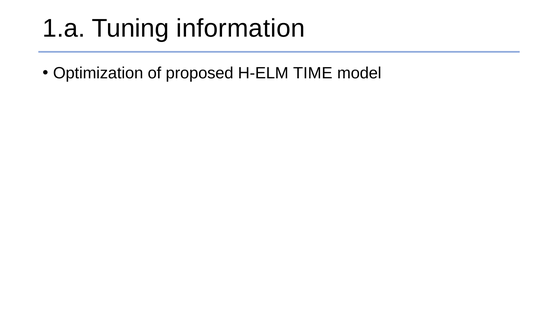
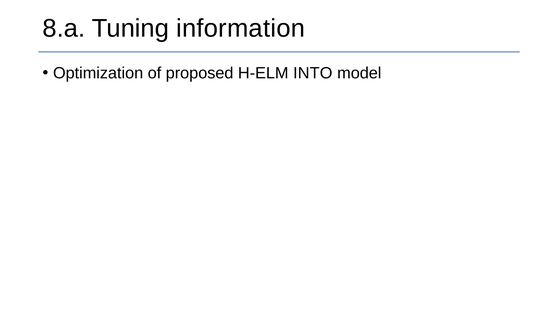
1.a: 1.a -> 8.a (64, 28)
TIME: TIME -> INTO (313, 73)
